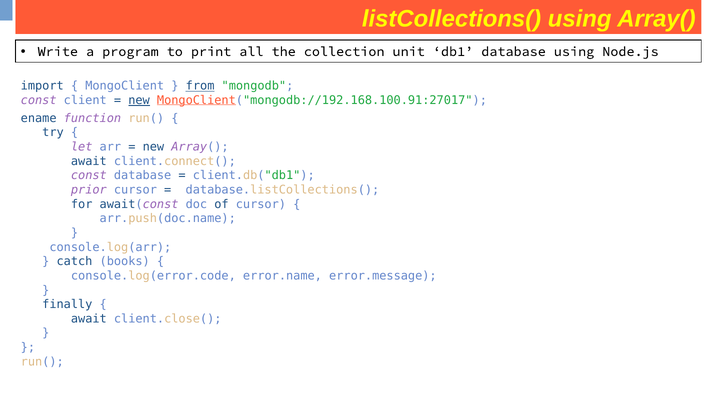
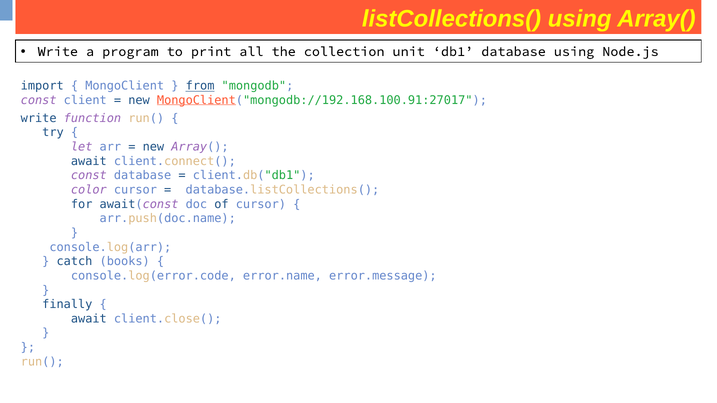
new underline: present -> none (139, 100)
ename: ename -> write (39, 118)
prior: prior -> color (89, 190)
